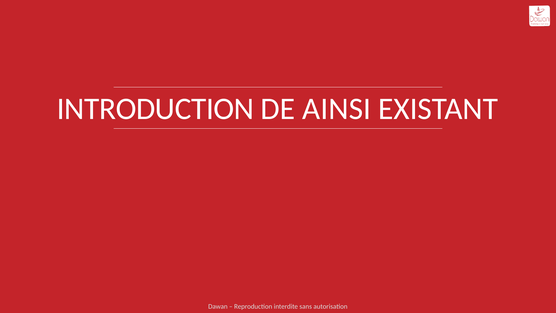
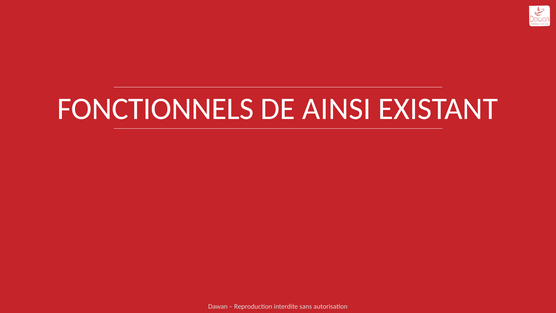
INTRODUCTION: INTRODUCTION -> FONCTIONNELS (155, 109)
